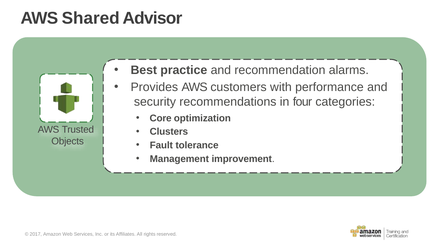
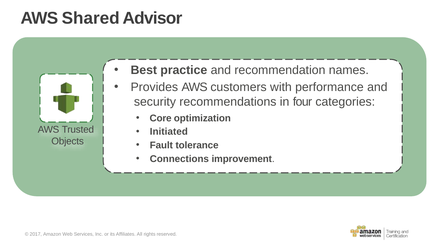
alarms: alarms -> names (349, 70)
Clusters: Clusters -> Initiated (169, 132)
Management: Management -> Connections (179, 159)
